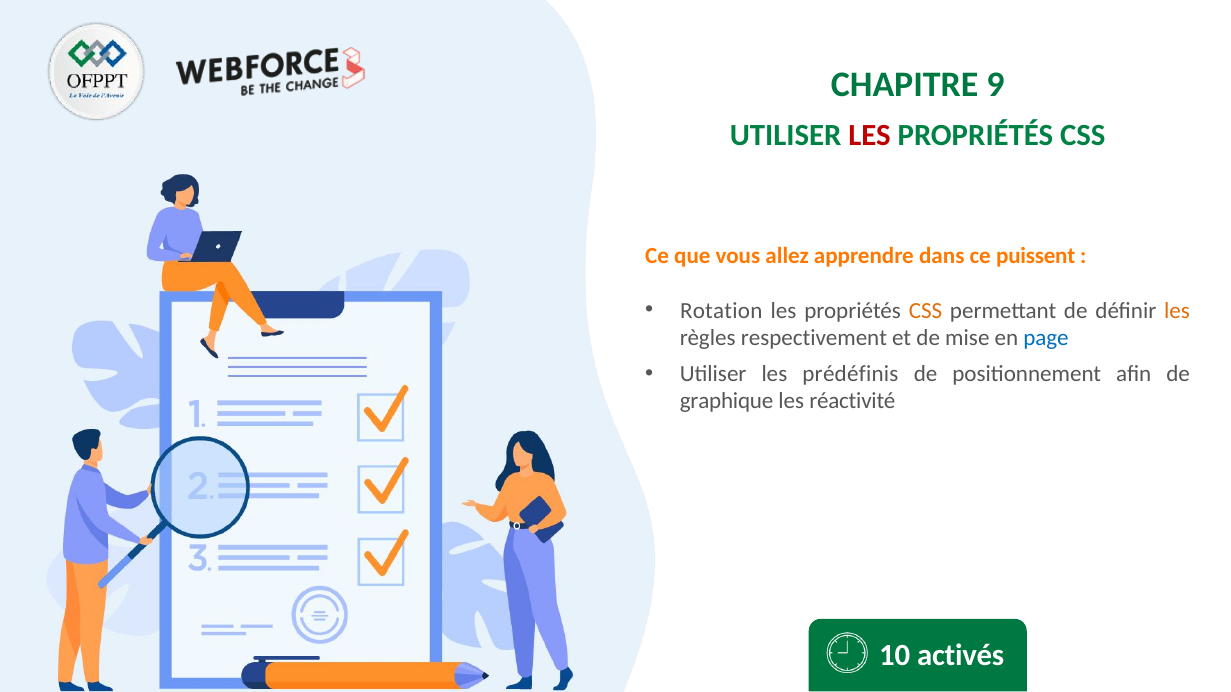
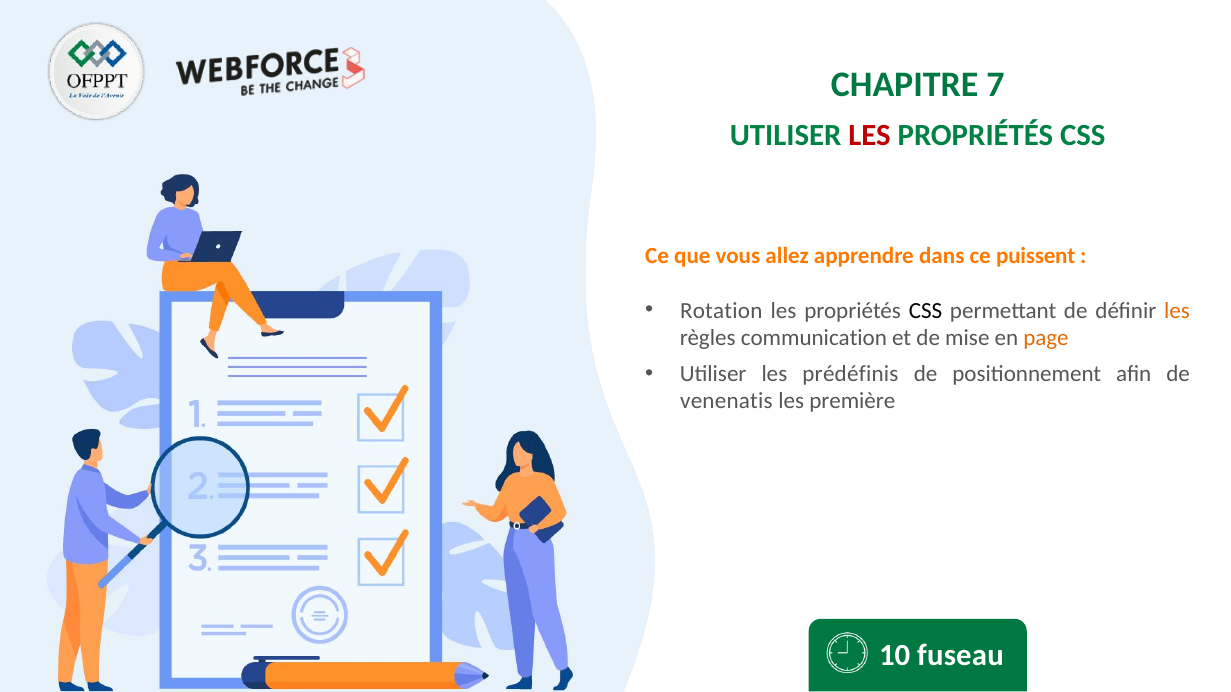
9: 9 -> 7 (995, 84)
CSS colour: orange -> black (925, 311)
respectivement: respectivement -> communication (814, 338)
page colour: blue -> orange (1046, 338)
graphique: graphique -> venenatis (726, 402)
réactivité: réactivité -> première (852, 402)
activés: activés -> fuseau (960, 655)
